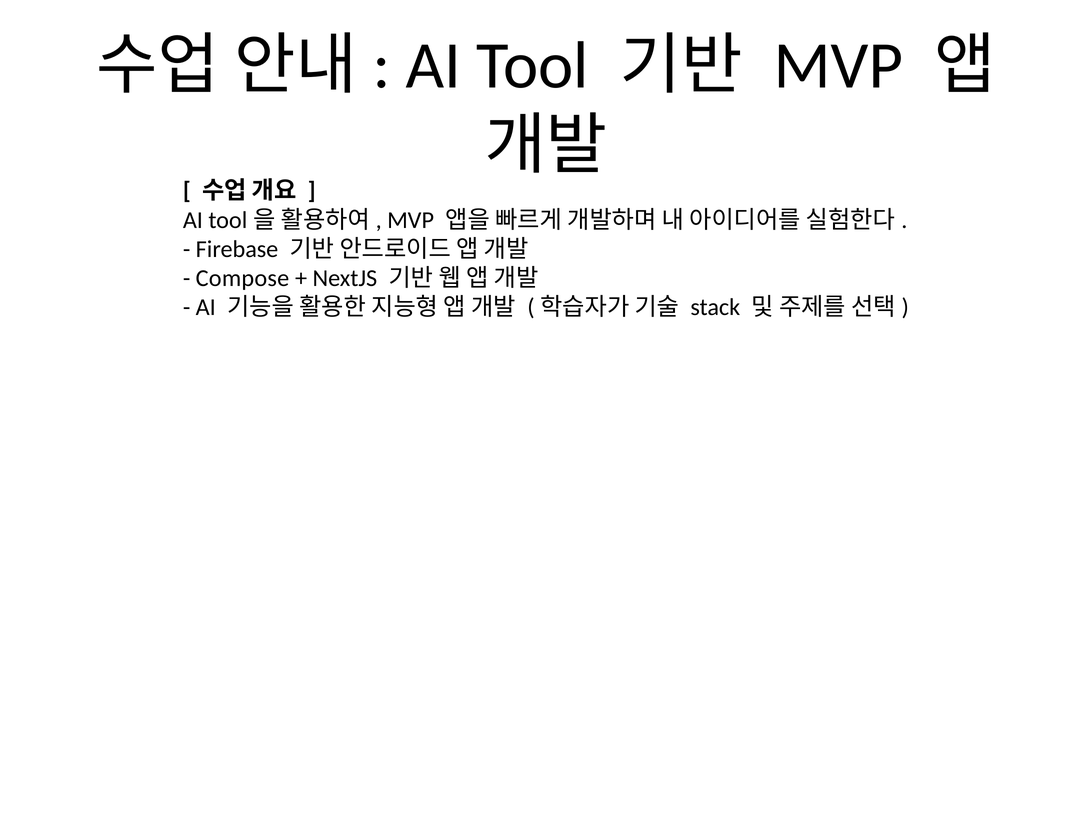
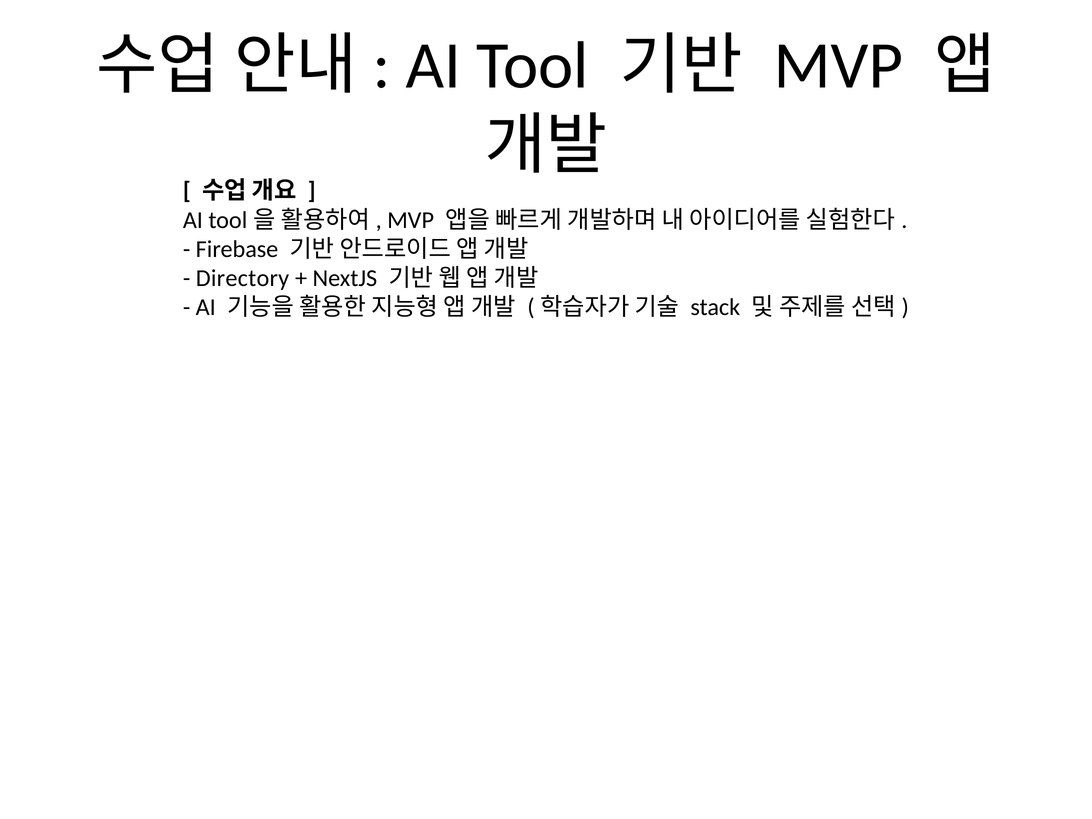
Compose: Compose -> Directory (242, 278)
